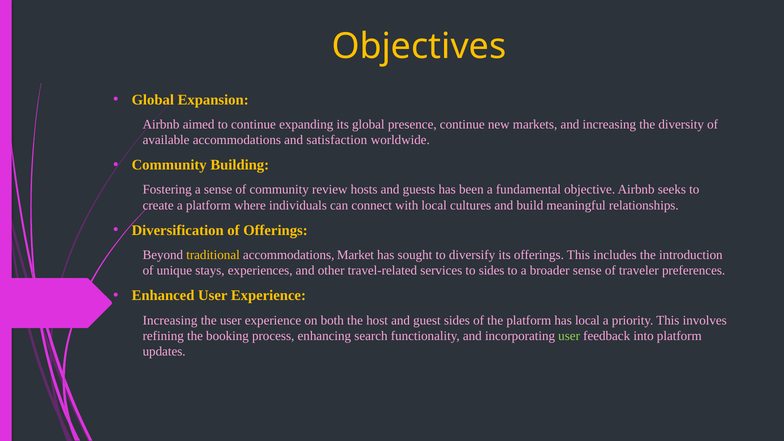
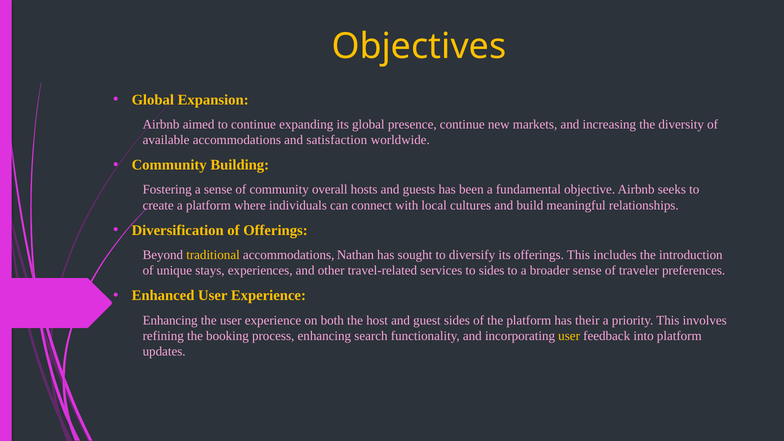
review: review -> overall (330, 190)
Market: Market -> Nathan (355, 255)
Increasing: Increasing -> Enhancing (170, 320)
has local: local -> their (587, 320)
user colour: light green -> yellow (569, 336)
